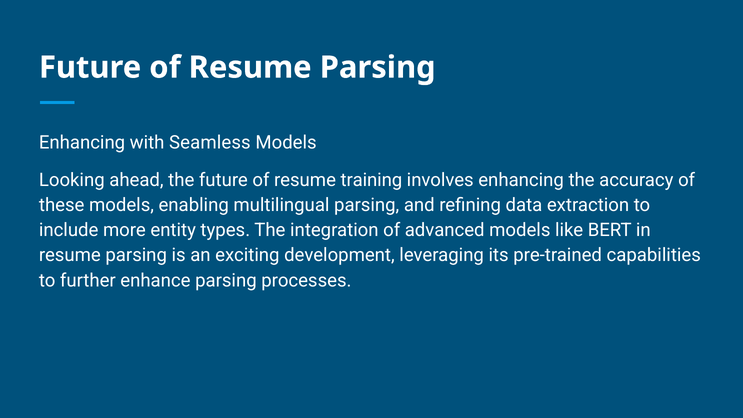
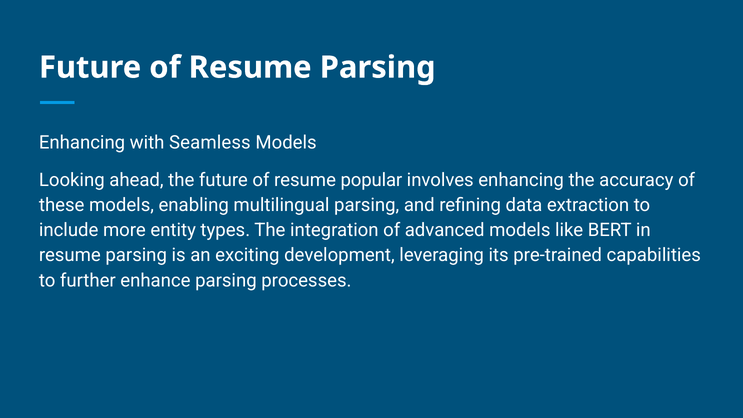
training: training -> popular (371, 180)
